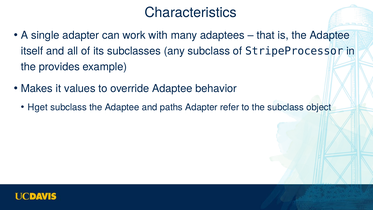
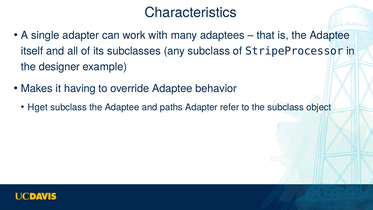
provides: provides -> designer (59, 67)
values: values -> having (80, 89)
